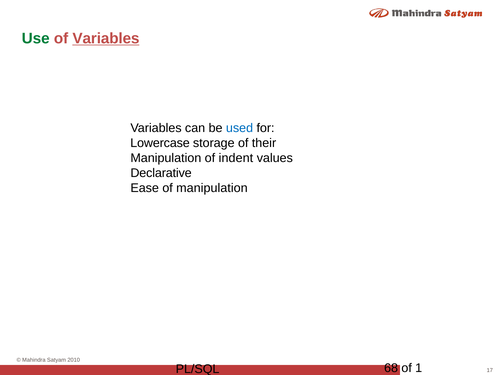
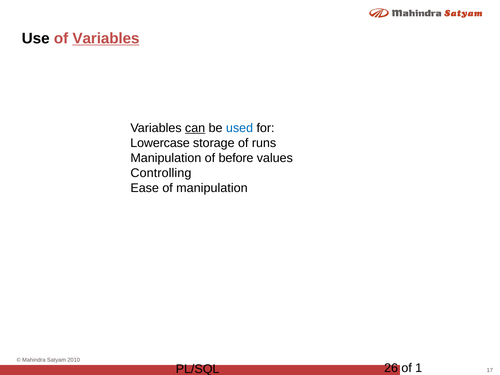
Use colour: green -> black (36, 38)
can underline: none -> present (195, 128)
their: their -> runs (264, 143)
indent: indent -> before (236, 158)
Declarative: Declarative -> Controlling (161, 173)
68: 68 -> 26 (391, 368)
